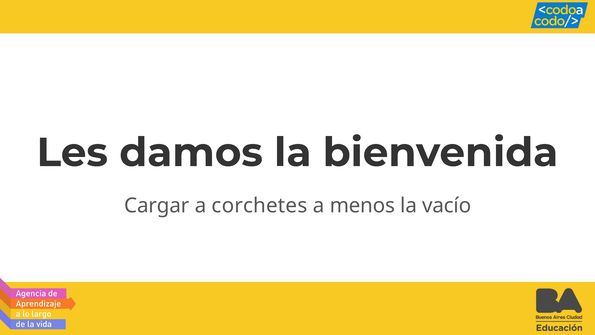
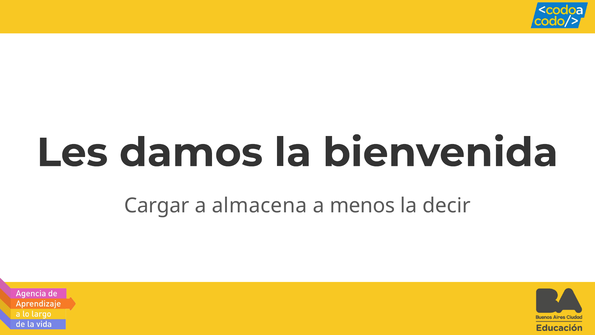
corchetes: corchetes -> almacena (259, 206)
vacío: vacío -> decir (447, 206)
